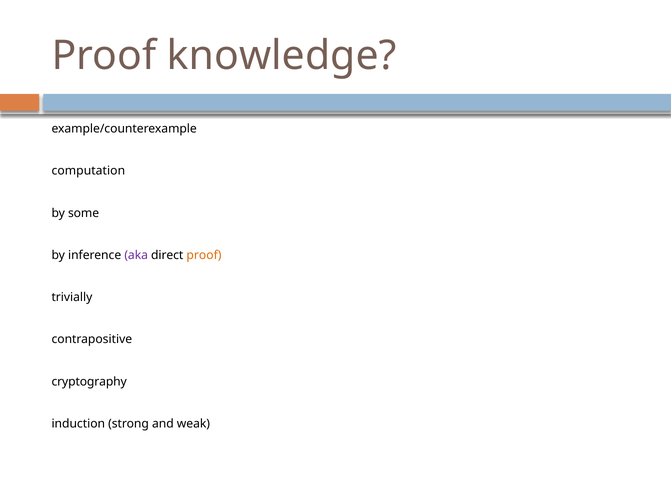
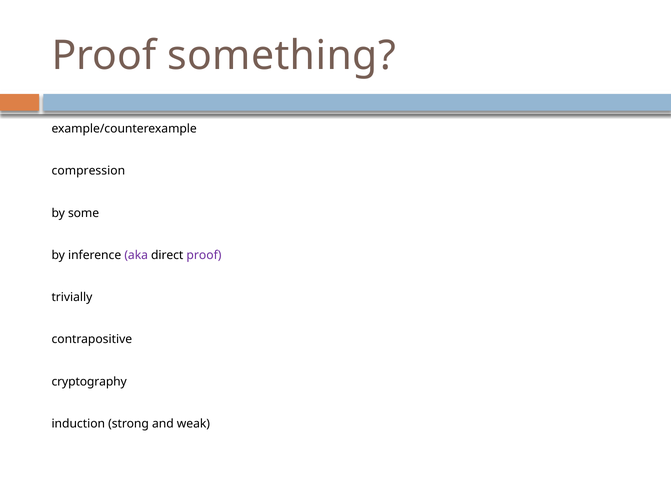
knowledge: knowledge -> something (282, 56)
computation: computation -> compression (88, 171)
proof colour: orange -> purple (204, 255)
